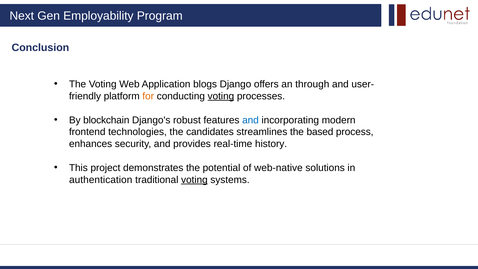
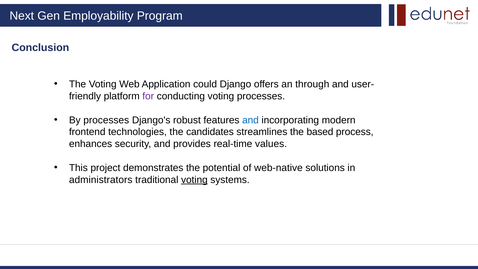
blogs: blogs -> could (205, 84)
for colour: orange -> purple (148, 96)
voting underline: present -> none (221, 96)
By blockchain: blockchain -> processes (106, 120)
history: history -> values (271, 144)
authentication: authentication -> administrators (101, 180)
